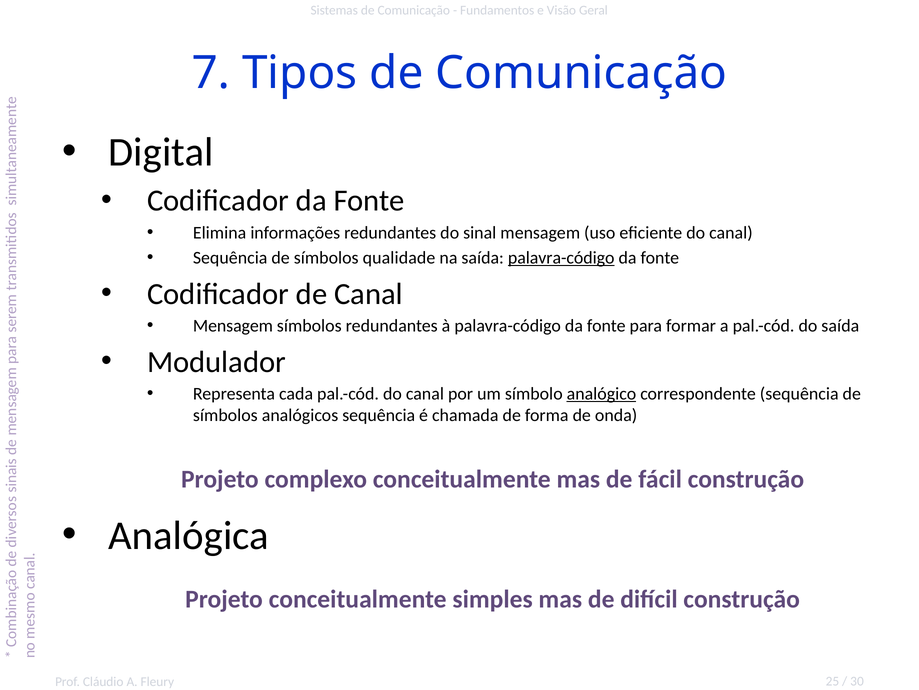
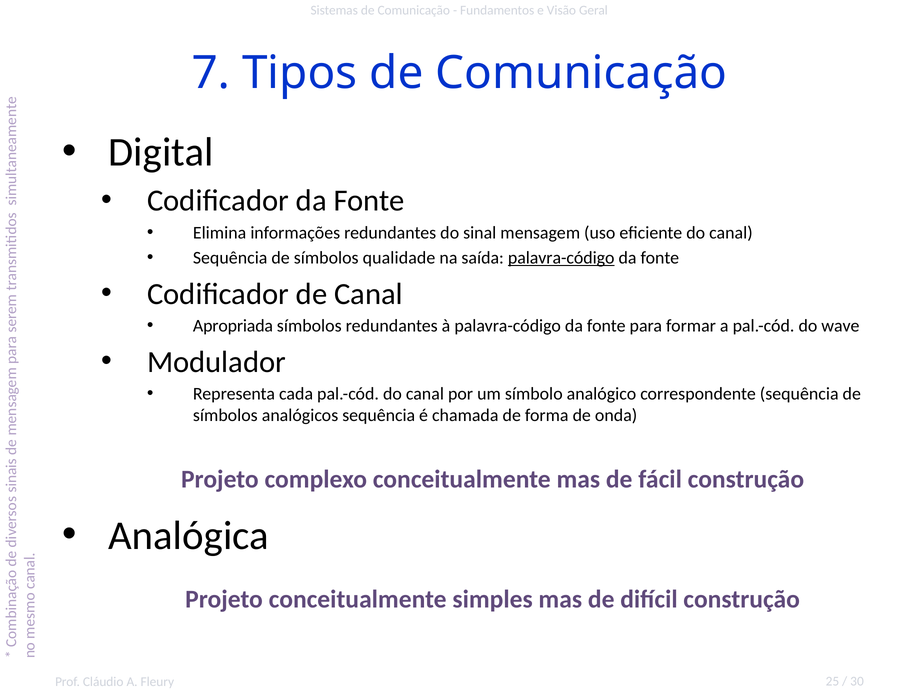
Mensagem: Mensagem -> Apropriada (233, 325)
do saída: saída -> wave (840, 325)
analógico underline: present -> none (601, 393)
